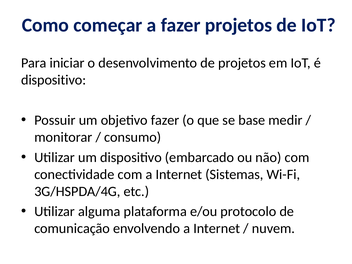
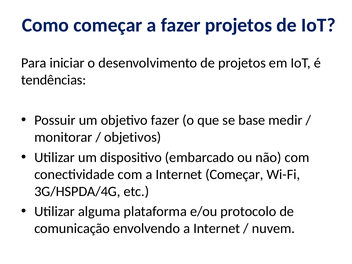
dispositivo: dispositivo -> tendências (54, 80)
consumo: consumo -> objetivos (133, 137)
Internet Sistemas: Sistemas -> Começar (234, 174)
